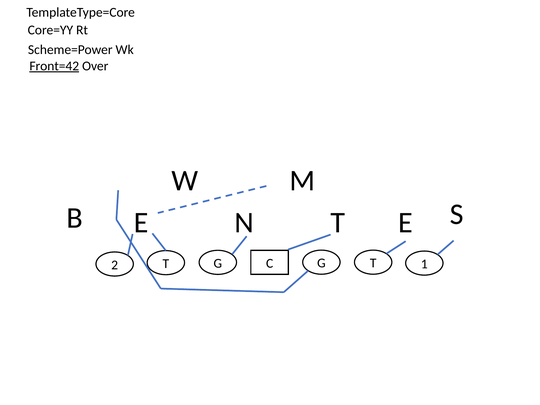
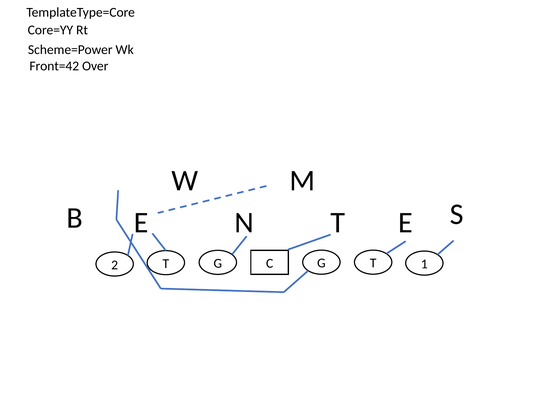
Front=42 underline: present -> none (54, 66)
